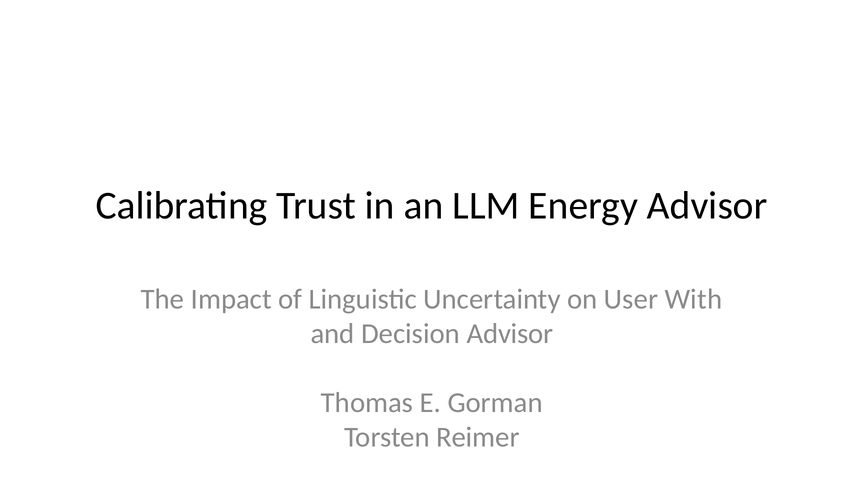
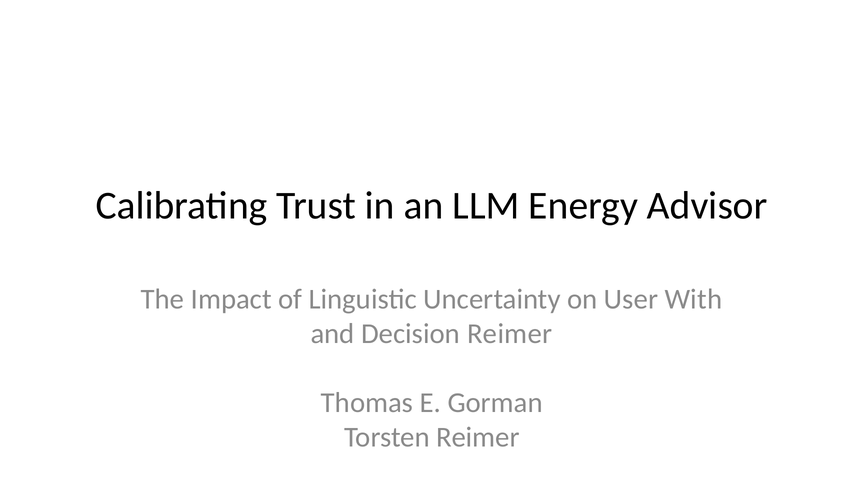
Decision Advisor: Advisor -> Reimer (510, 334)
